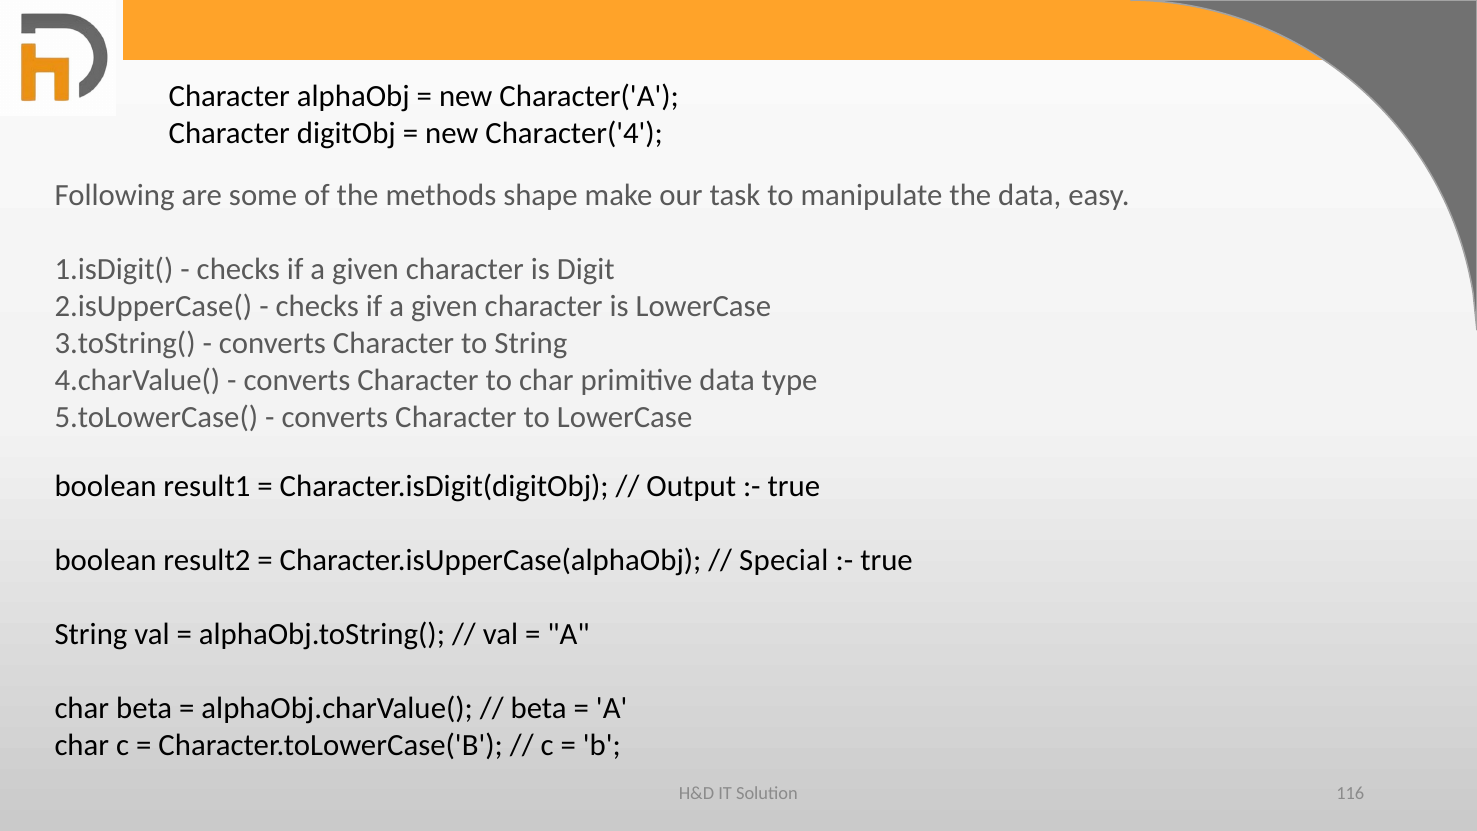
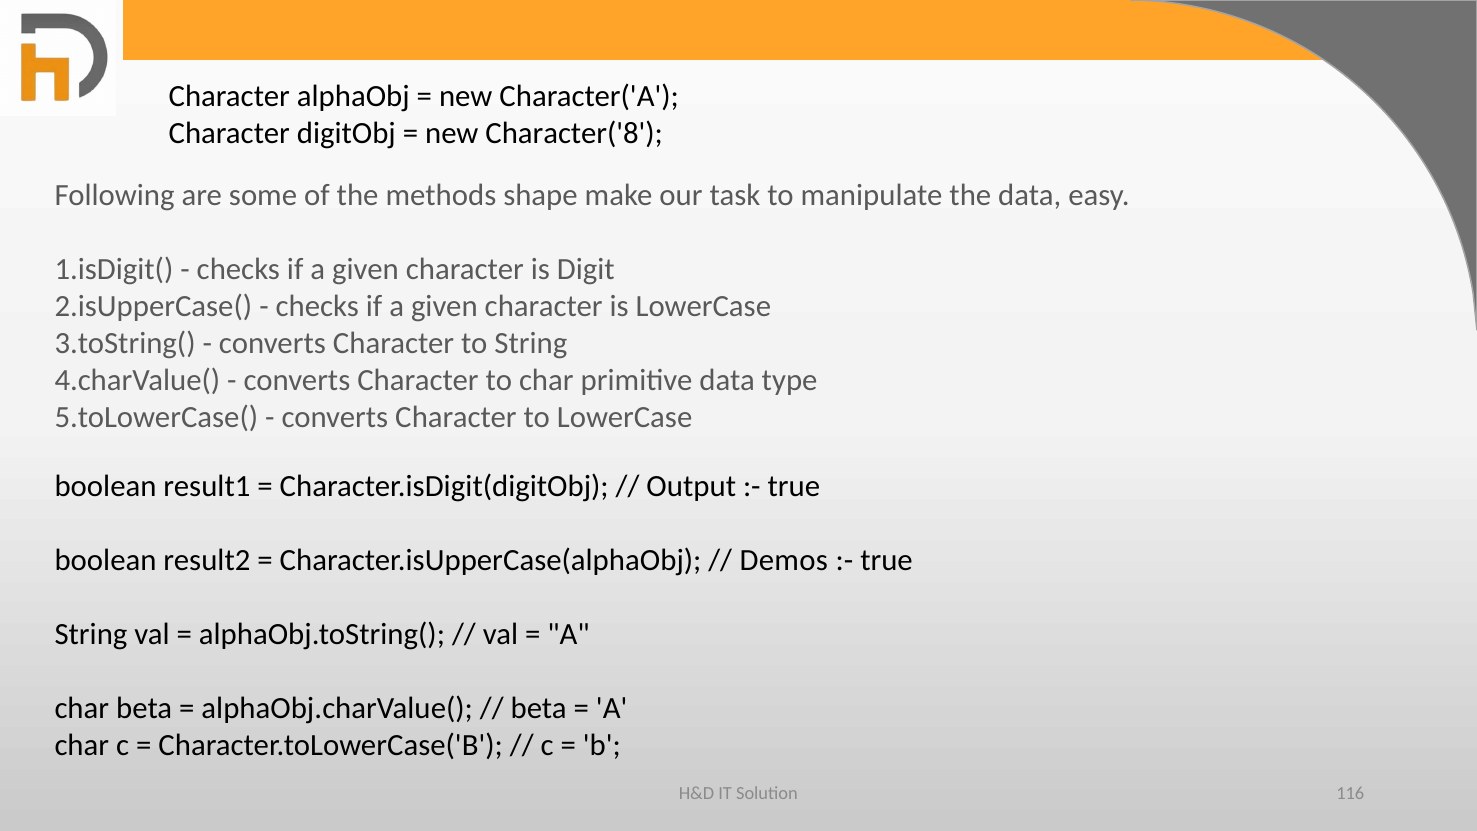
Character('4: Character('4 -> Character('8 (574, 133)
Special: Special -> Demos (784, 560)
